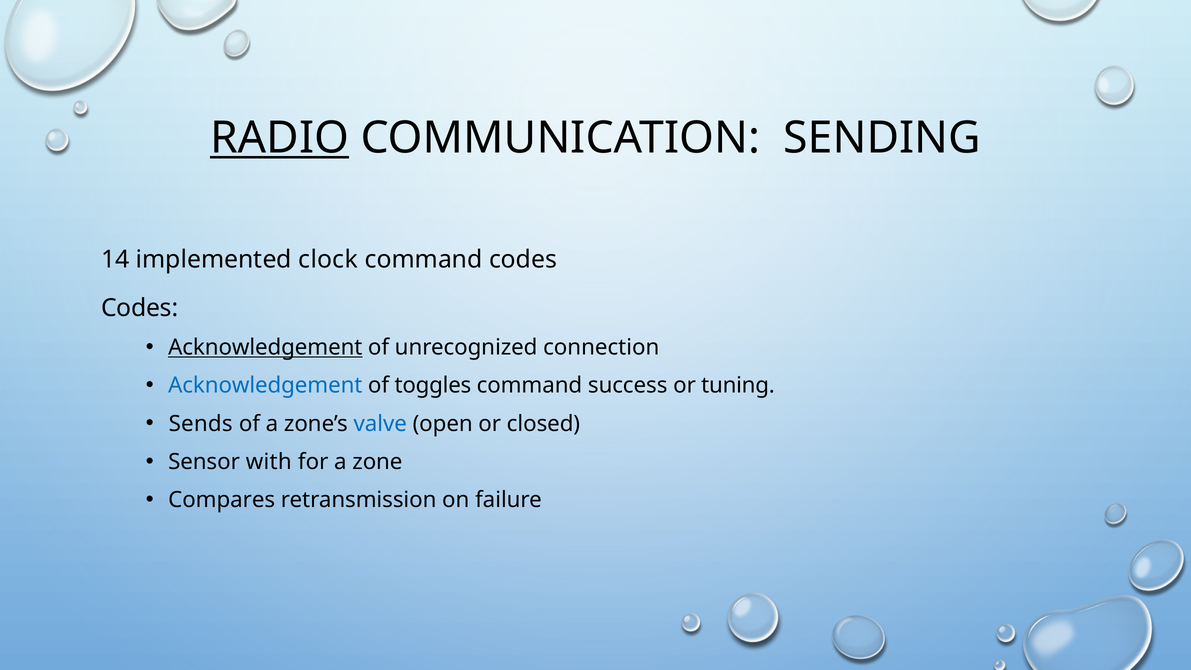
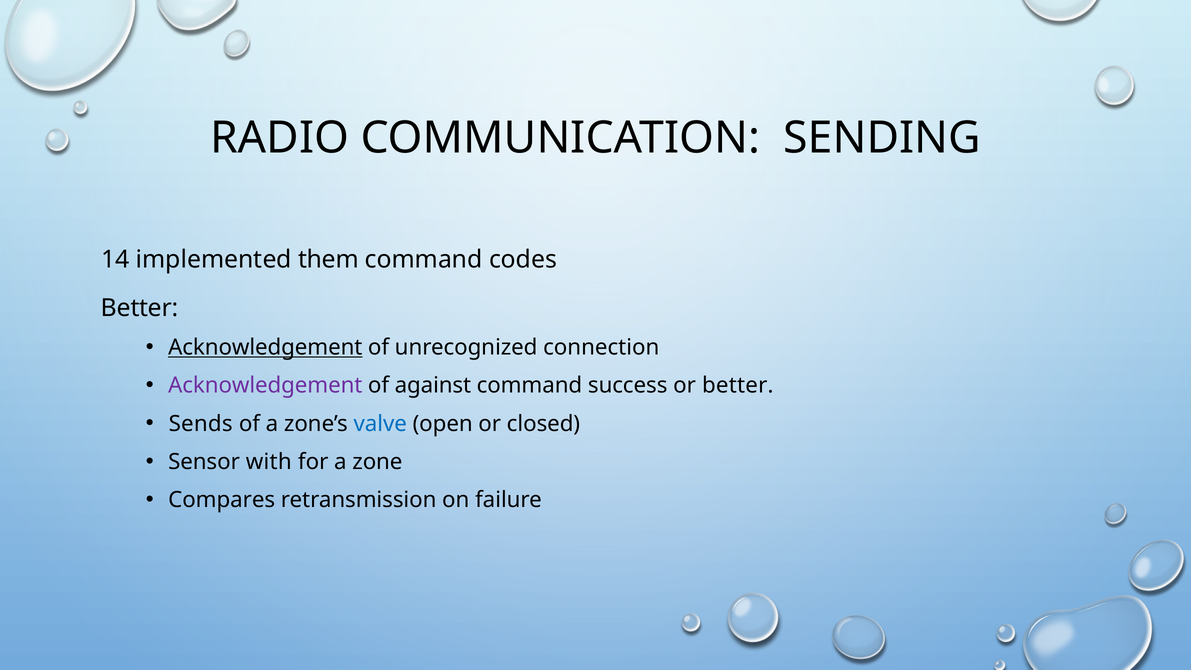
RADIO underline: present -> none (280, 138)
clock: clock -> them (328, 260)
Codes: Codes -> Better (140, 308)
Acknowledgement colour: blue -> purple (265, 386)
toggles: toggles -> against (433, 386)
or tuning: tuning -> better (738, 386)
